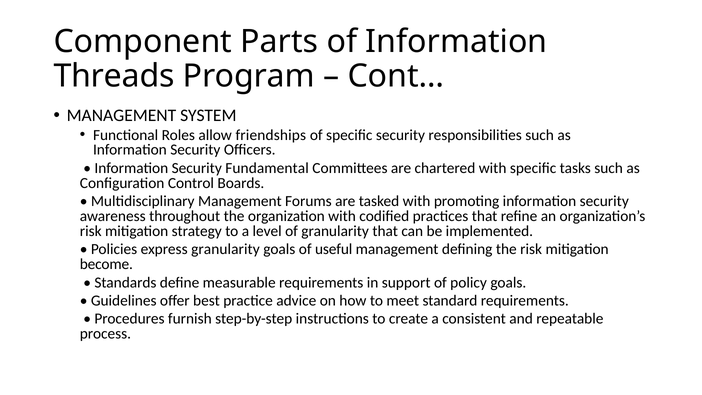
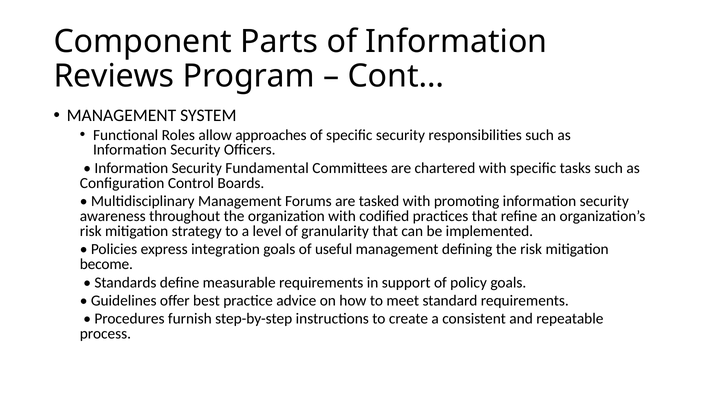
Threads: Threads -> Reviews (114, 76)
friendships: friendships -> approaches (271, 135)
express granularity: granularity -> integration (225, 249)
